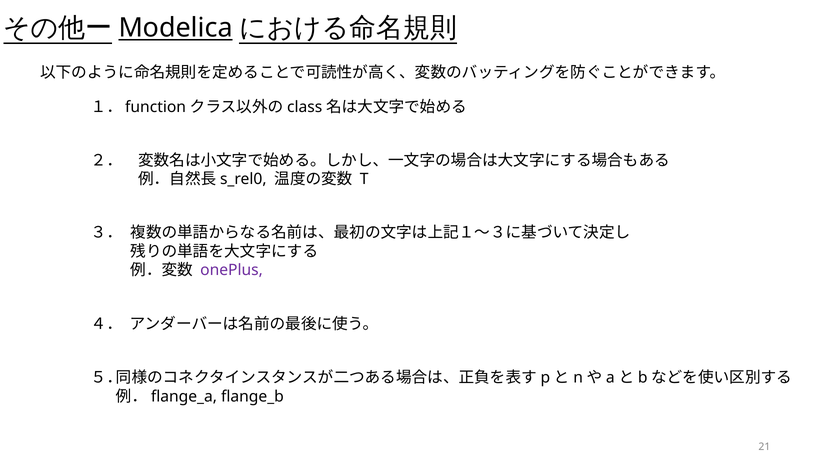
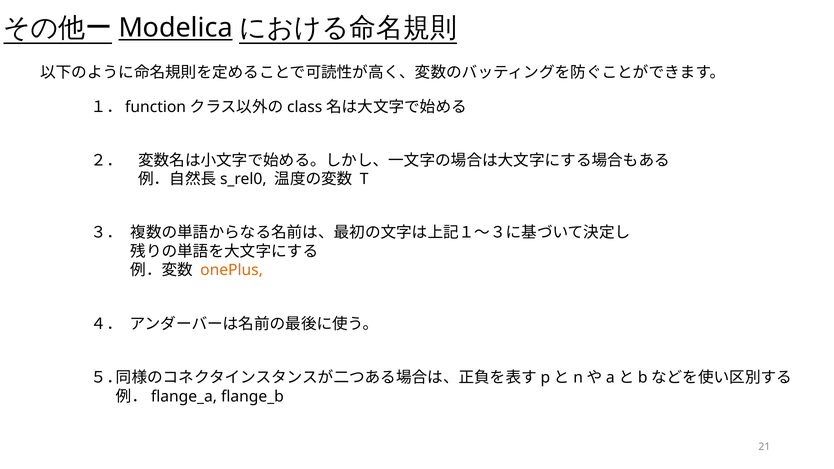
onePlus colour: purple -> orange (232, 270)
